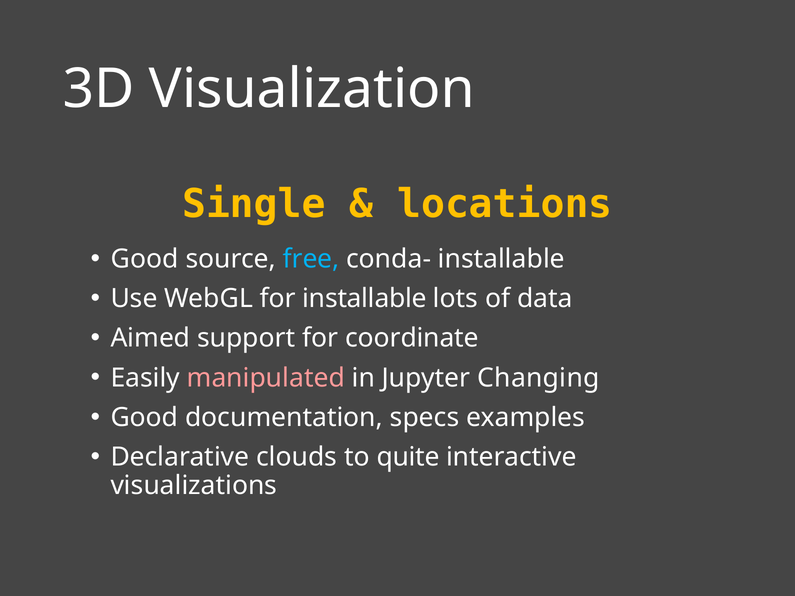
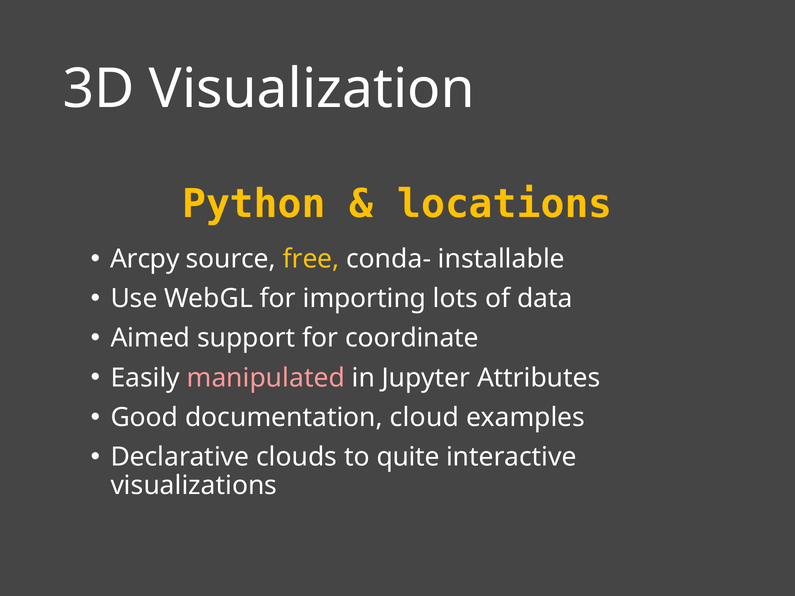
Single: Single -> Python (254, 204)
Good: Good -> Arcpy (145, 259)
free colour: light blue -> yellow (311, 259)
for installable: installable -> importing (364, 299)
Changing: Changing -> Attributes (539, 378)
specs: specs -> cloud (424, 418)
